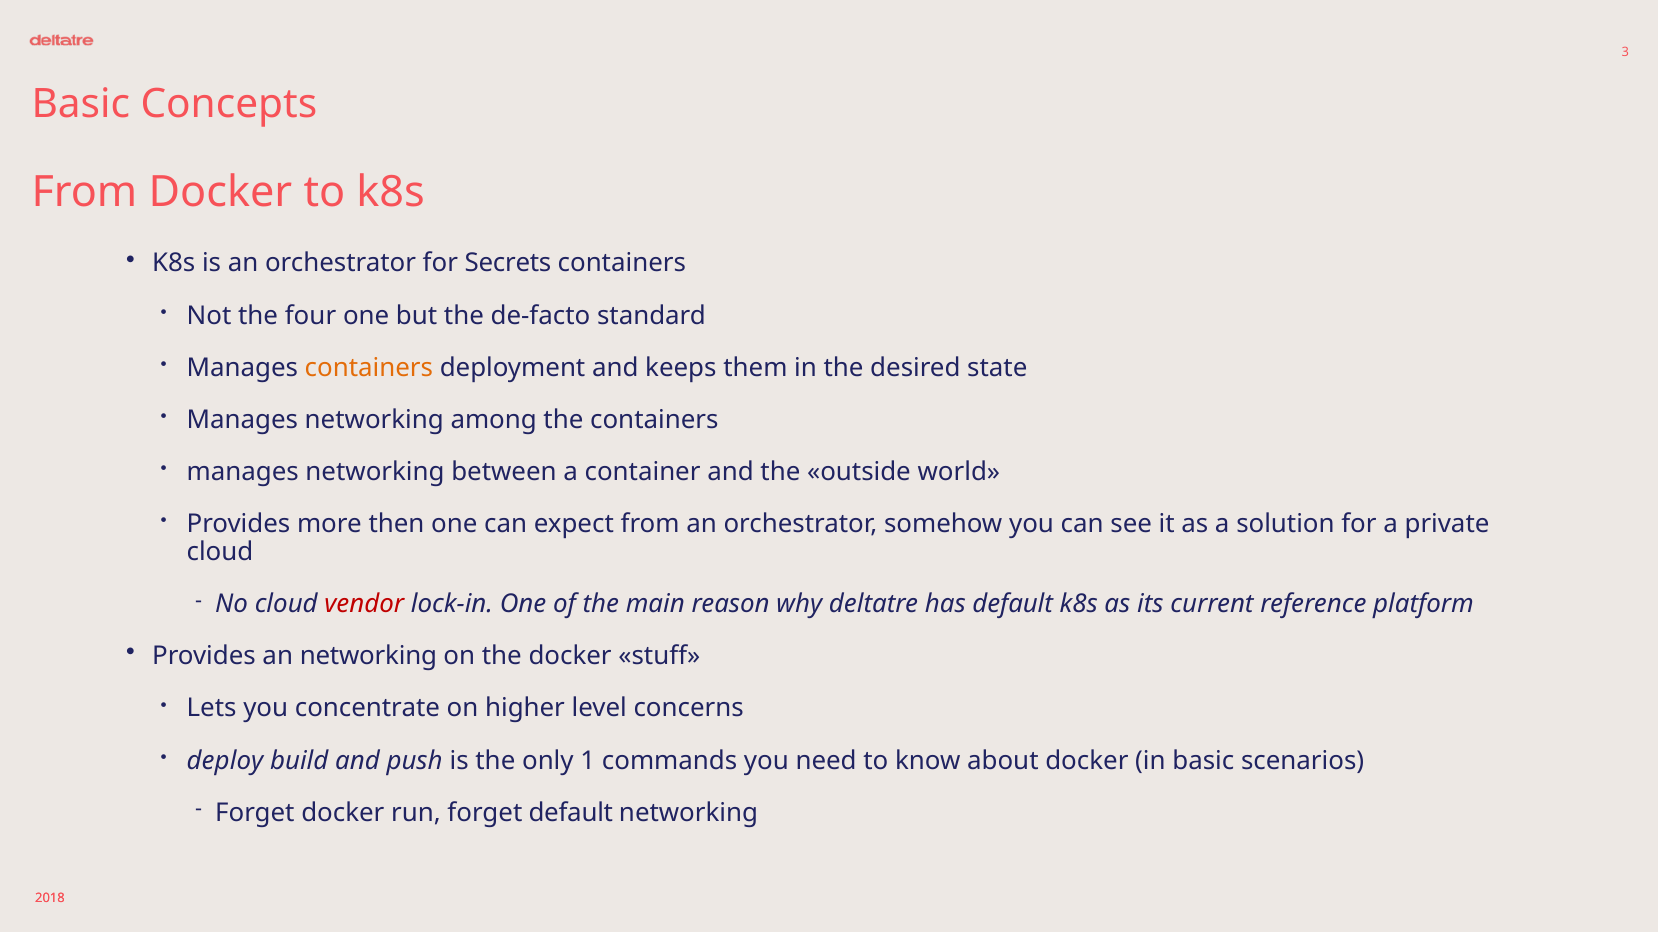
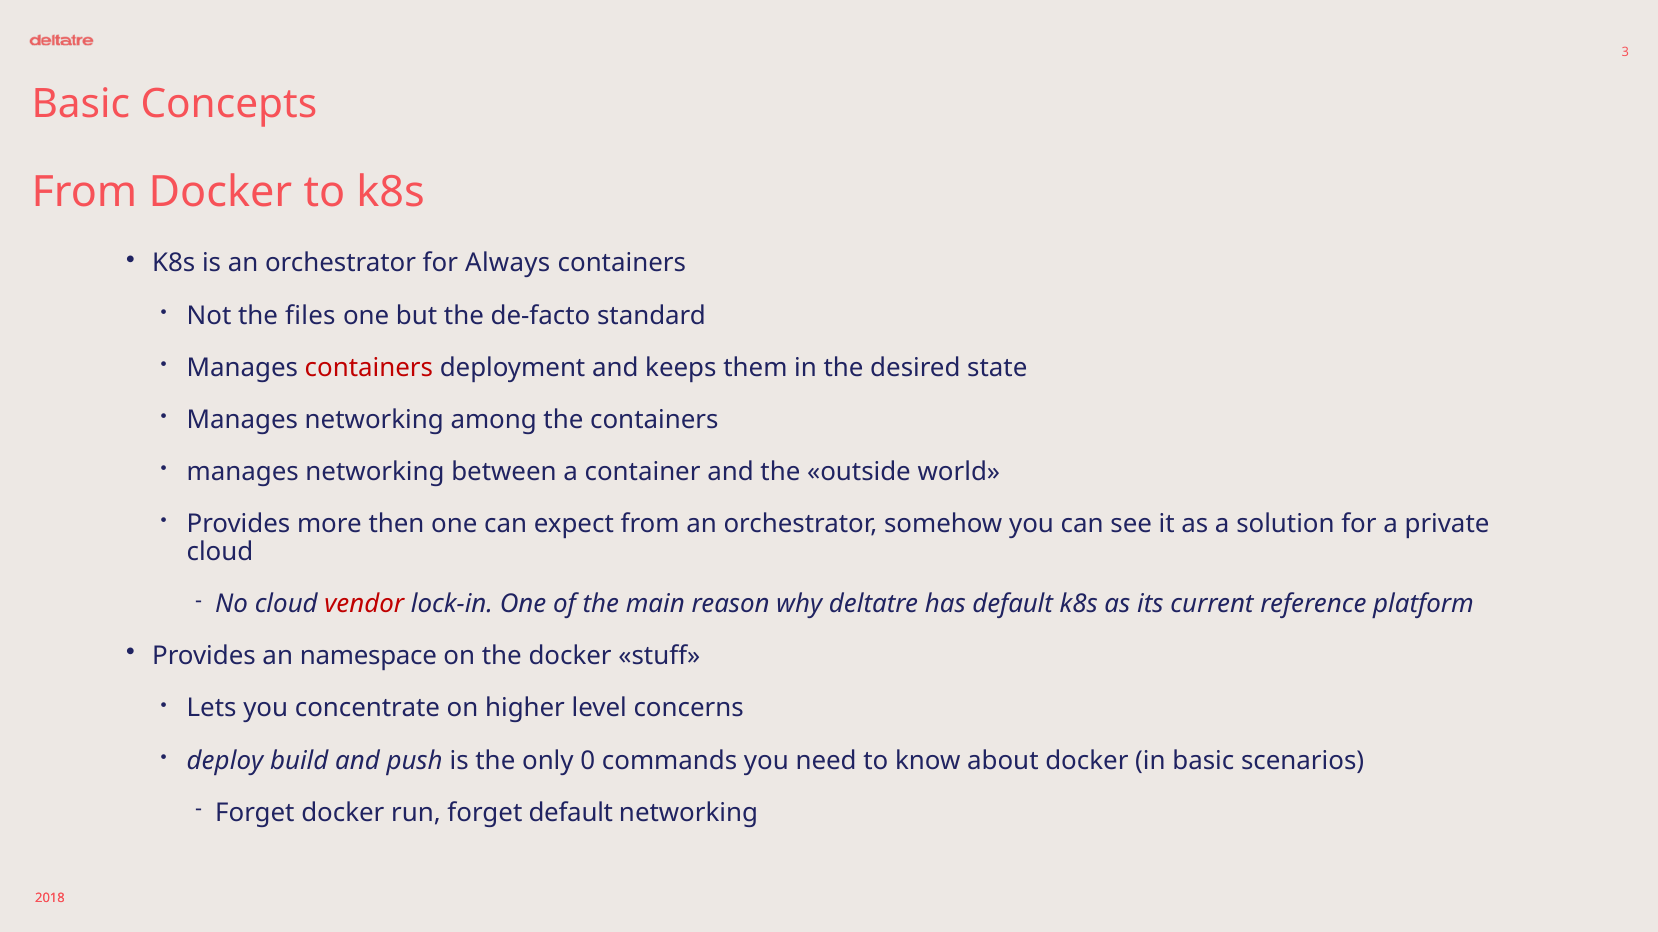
Secrets: Secrets -> Always (508, 264)
four: four -> files (310, 316)
containers colour: orange -> red (369, 368)
an networking: networking -> namespace (368, 657)
1: 1 -> 0 (588, 761)
